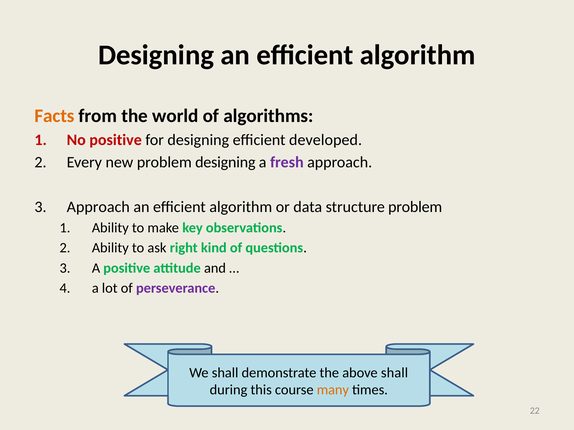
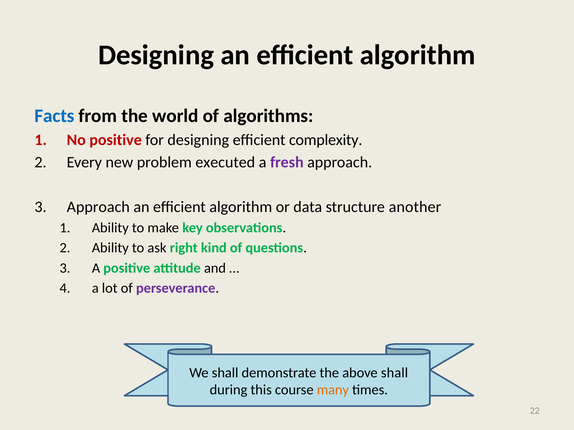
Facts colour: orange -> blue (54, 116)
developed: developed -> complexity (326, 140)
problem designing: designing -> executed (225, 162)
structure problem: problem -> another (415, 207)
